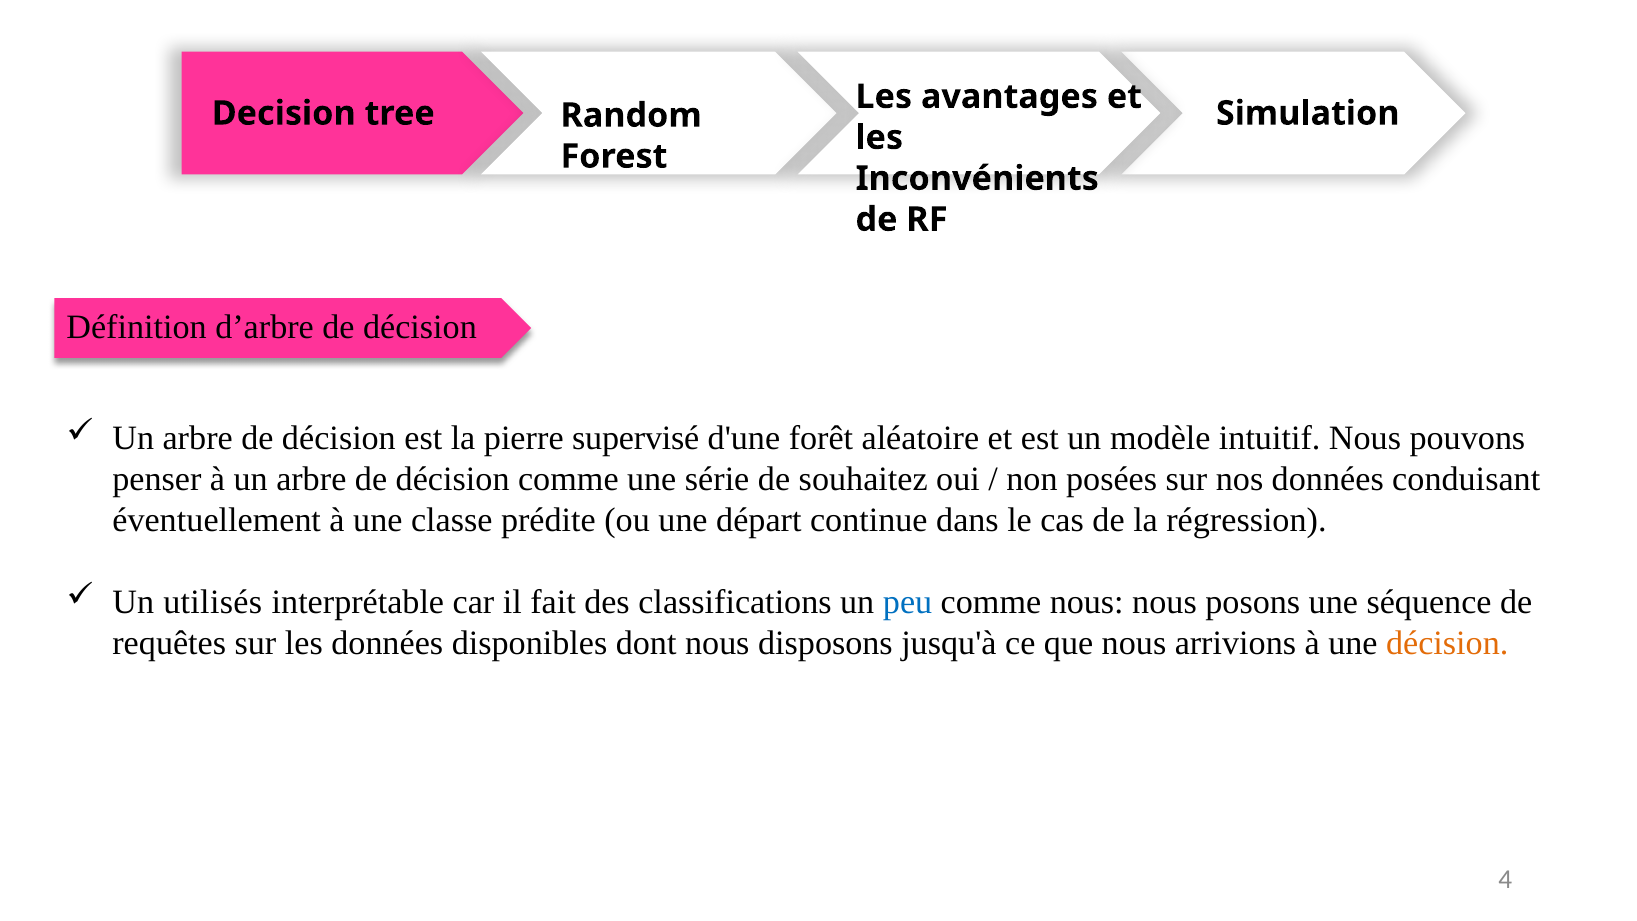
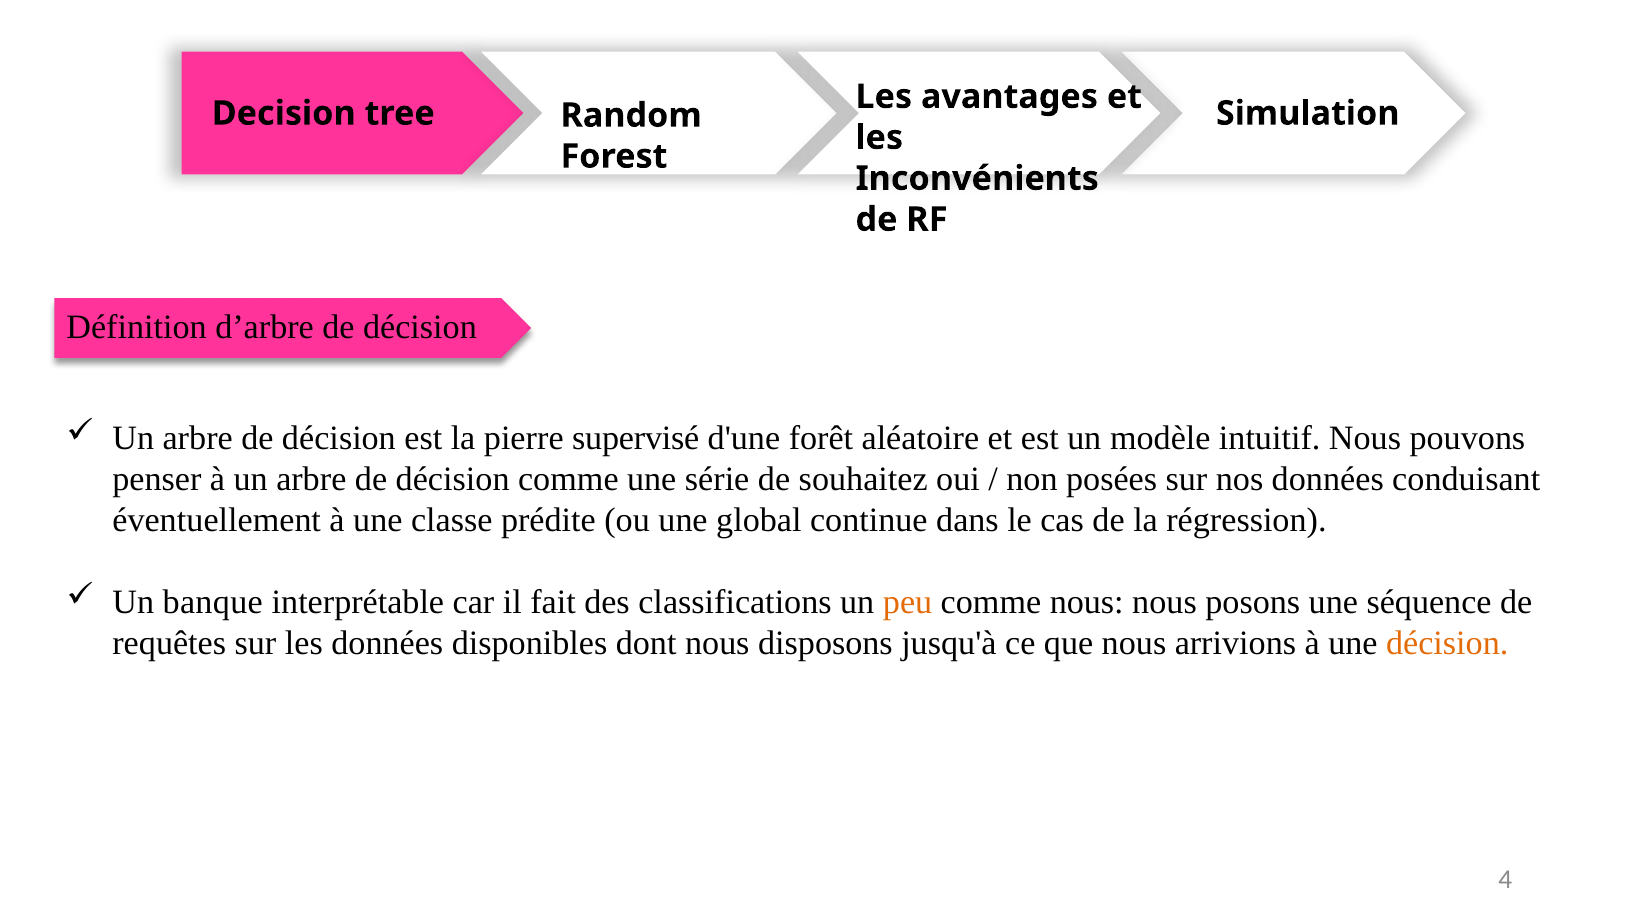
départ: départ -> global (759, 520)
utilisés: utilisés -> banque (213, 602)
peu colour: blue -> orange (908, 602)
